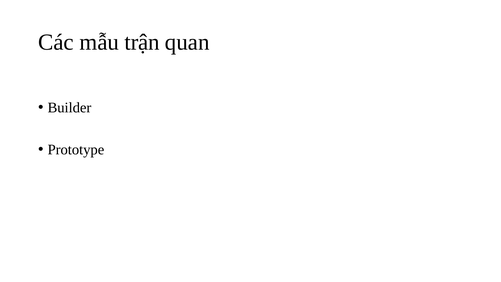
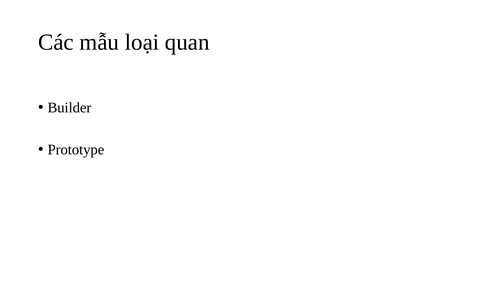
trận: trận -> loại (142, 42)
